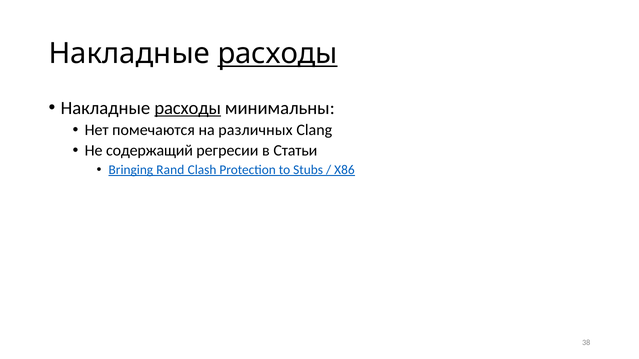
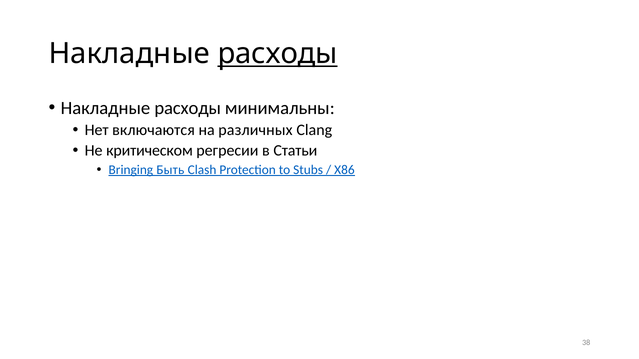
расходы underline: present -> none (188, 108)
помечаются: помечаются -> включаются (154, 130)
содержащий: содержащий -> критическом (149, 151)
Rand: Rand -> Быть (170, 170)
